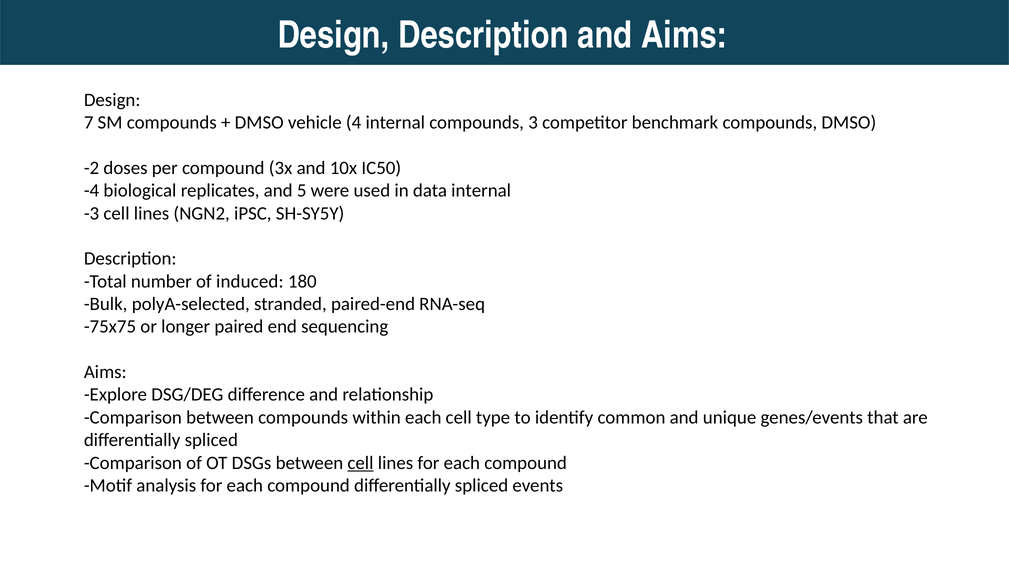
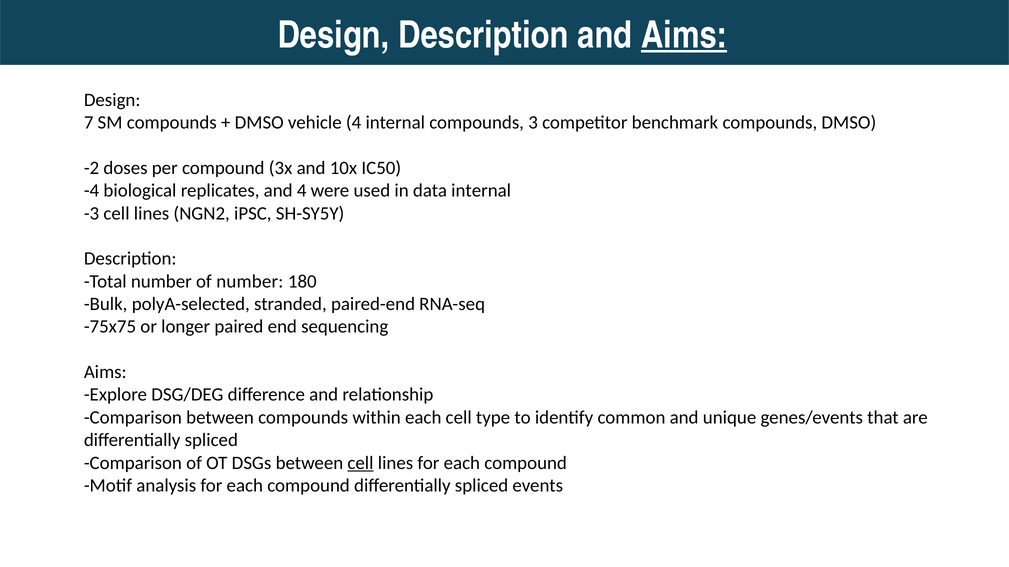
Aims underline: none -> present (684, 35)
and 5: 5 -> 4 (302, 191)
of induced: induced -> number (250, 282)
